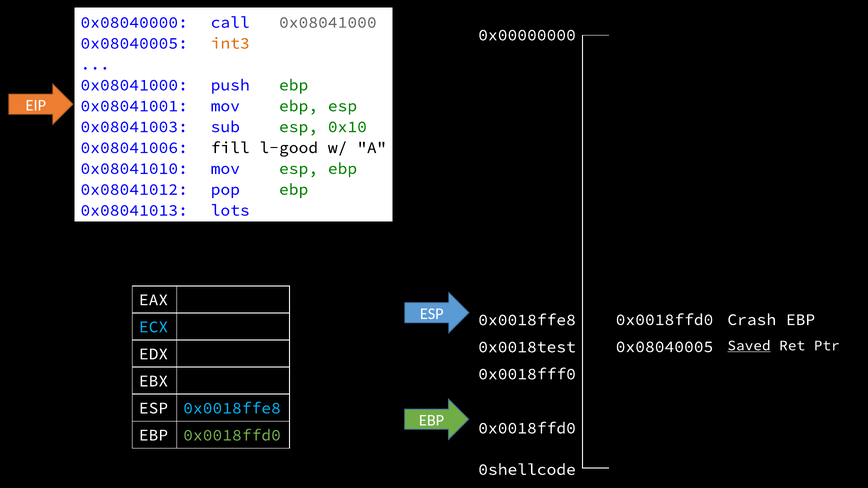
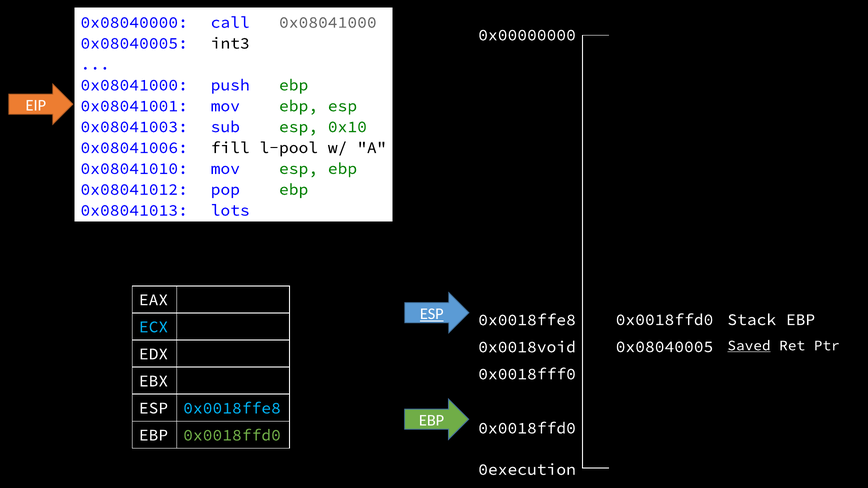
int3 colour: orange -> black (230, 43)
l-good: l-good -> l-pool (289, 148)
ESP underline: none -> present (432, 314)
Crash: Crash -> Stack (752, 320)
0x0018test: 0x0018test -> 0x0018void (527, 347)
0shellcode: 0shellcode -> 0execution (527, 470)
